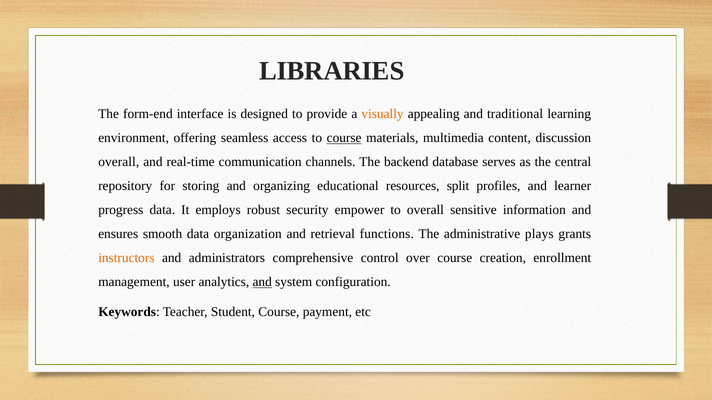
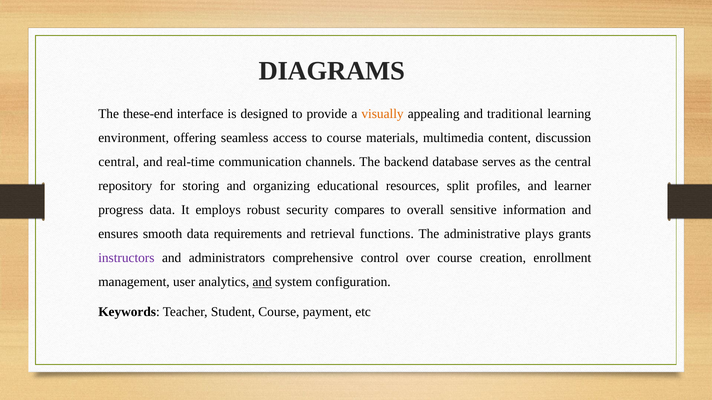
LIBRARIES: LIBRARIES -> DIAGRAMS (332, 71)
form-end: form-end -> these-end (148, 114)
course underline: present -> none (344, 138)
overall: overall -> central (119, 162)
empower: empower -> compares (360, 210)
organization: organization -> requirements (248, 234)
instructors colour: orange -> purple (126, 258)
